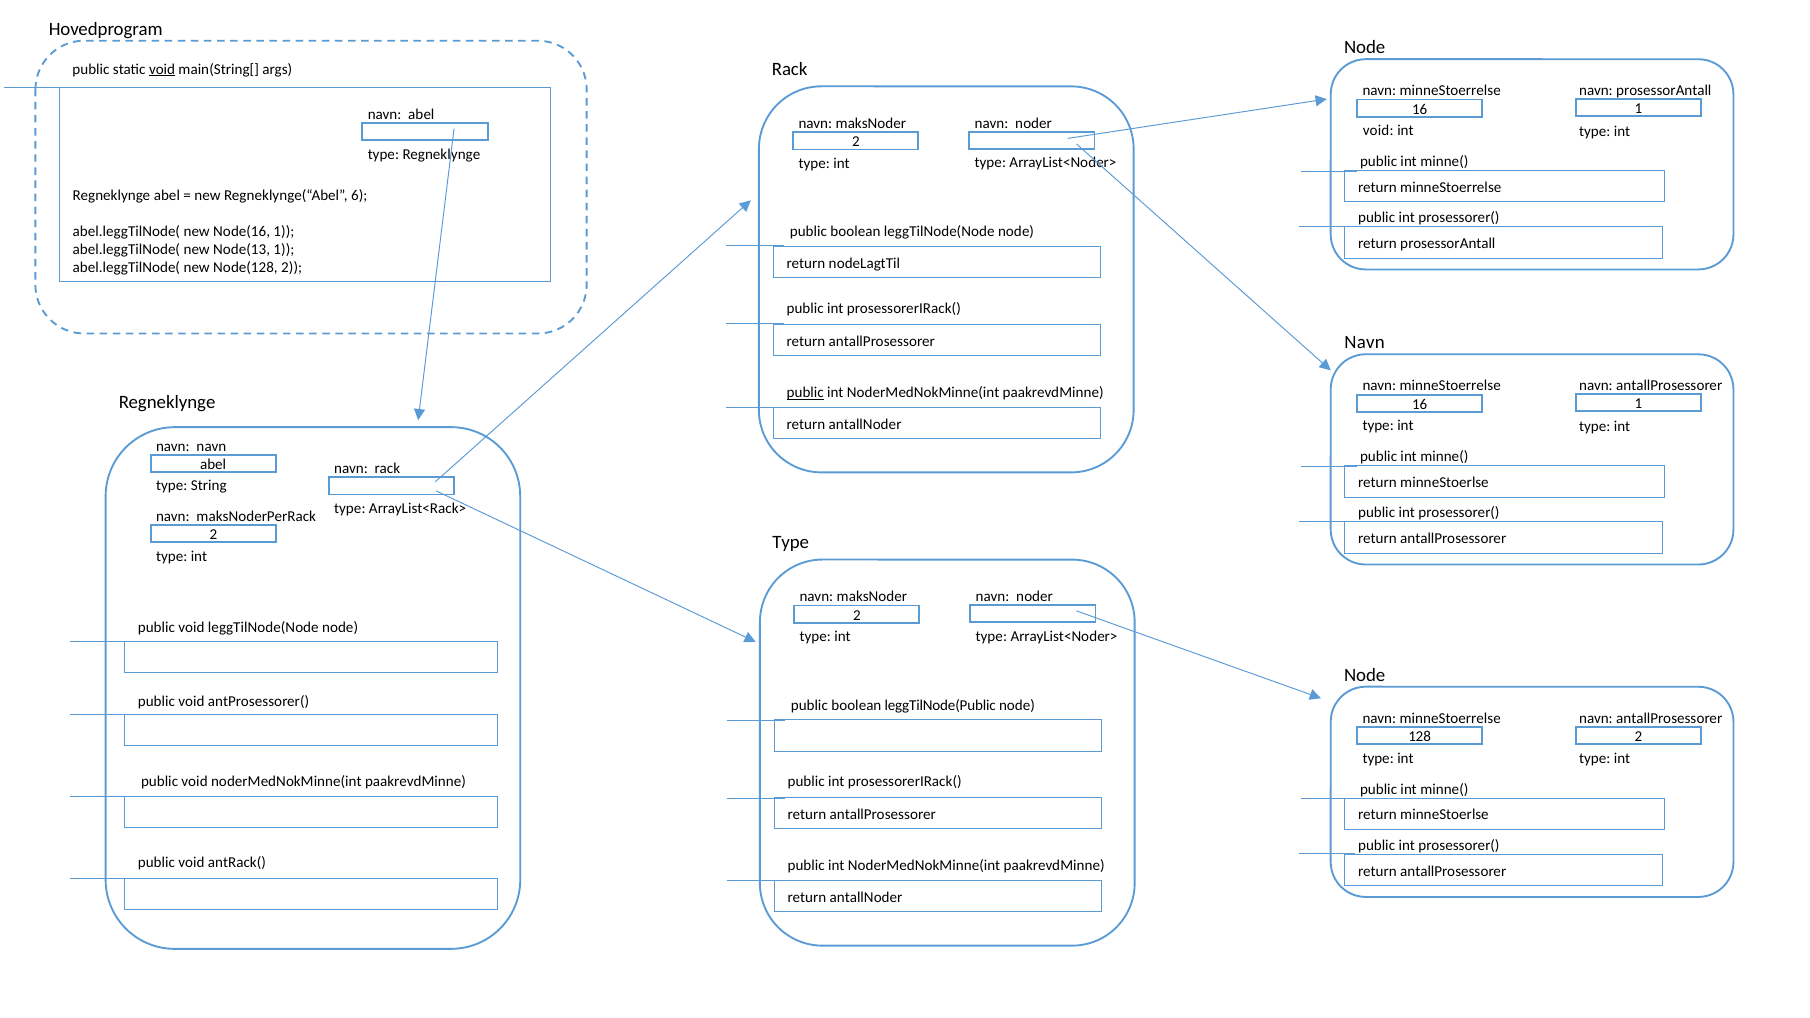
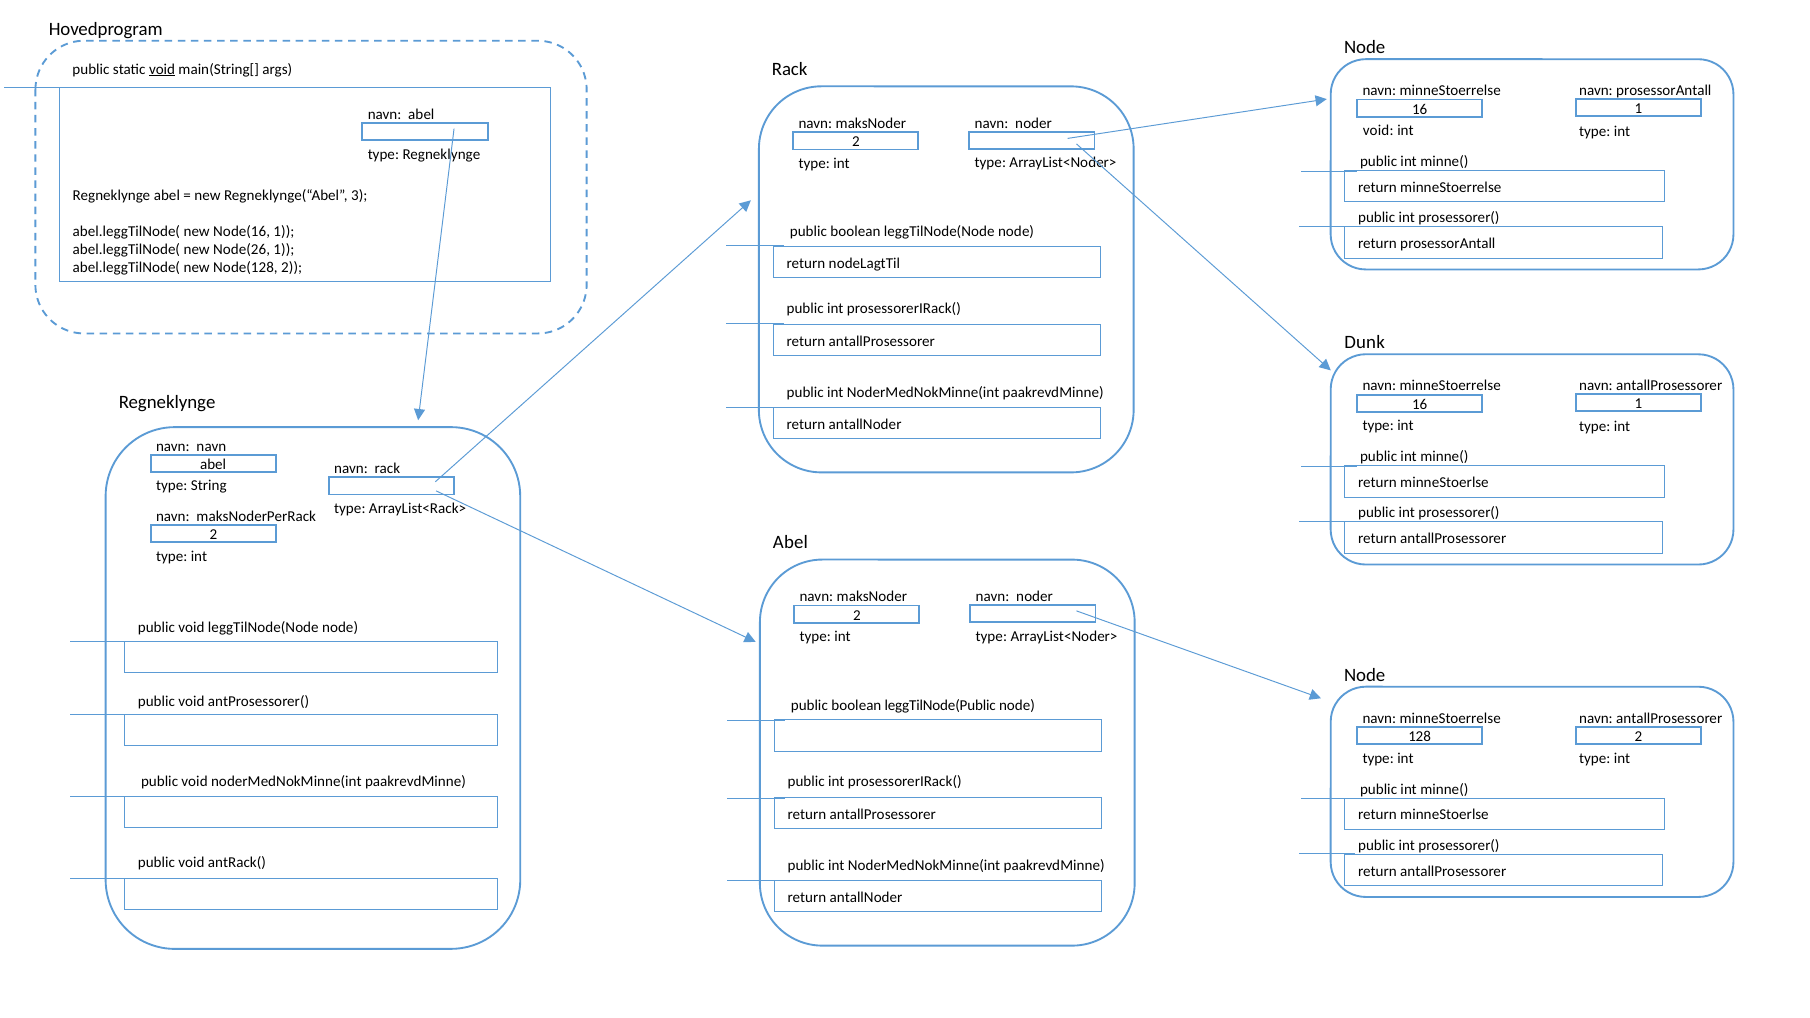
6: 6 -> 3 (359, 195)
Node(13: Node(13 -> Node(26 (242, 249)
Navn: Navn -> Dunk (1365, 343)
public underline: present -> none (805, 393)
Type: Type -> Abel (790, 542)
